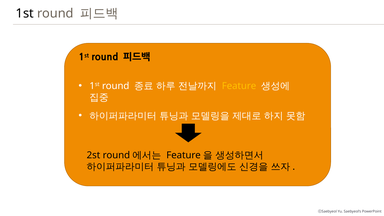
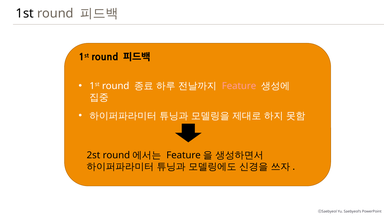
Feature colour: yellow -> pink (239, 86)
